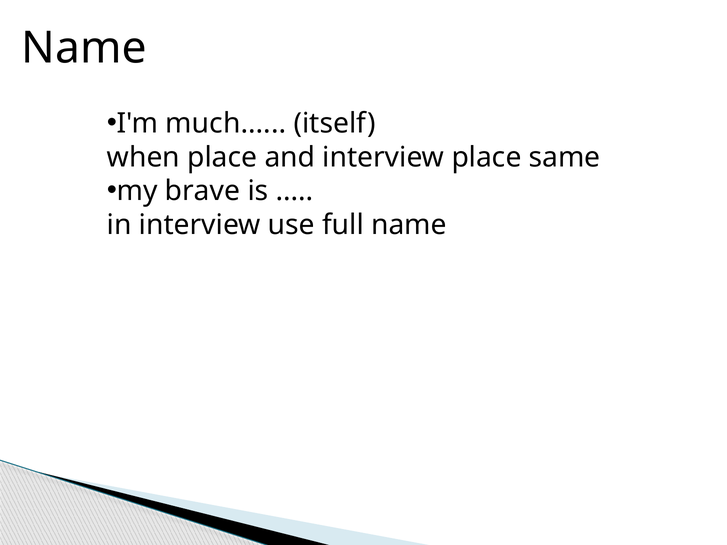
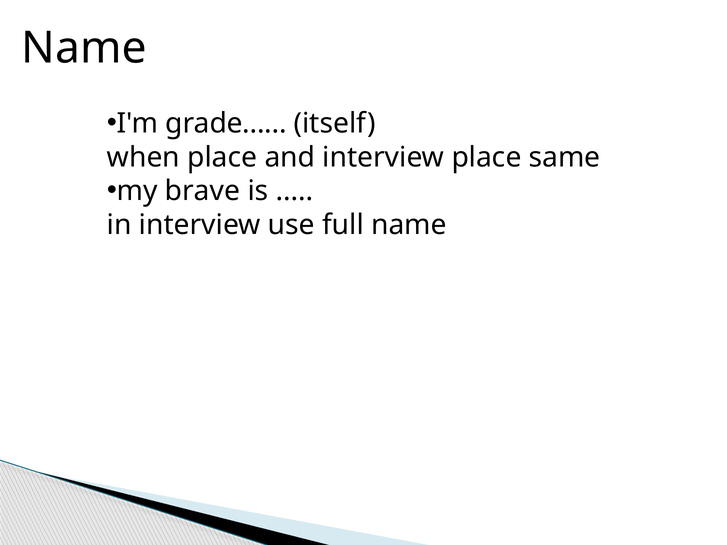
much: much -> grade (226, 123)
